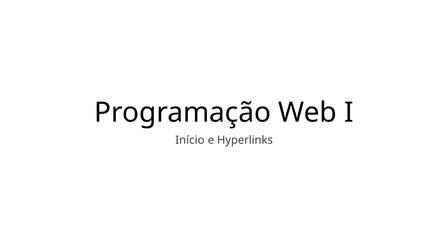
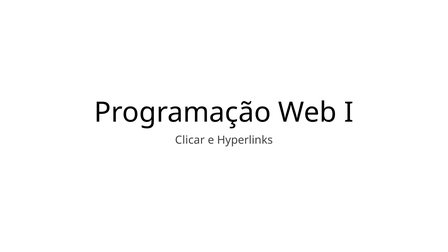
Início: Início -> Clicar (190, 140)
